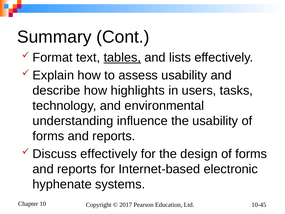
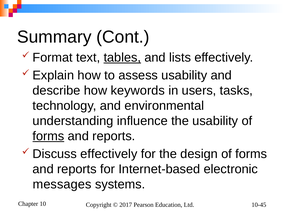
highlights: highlights -> keywords (138, 90)
forms underline: none -> present (48, 136)
hyphenate: hyphenate -> messages (62, 184)
